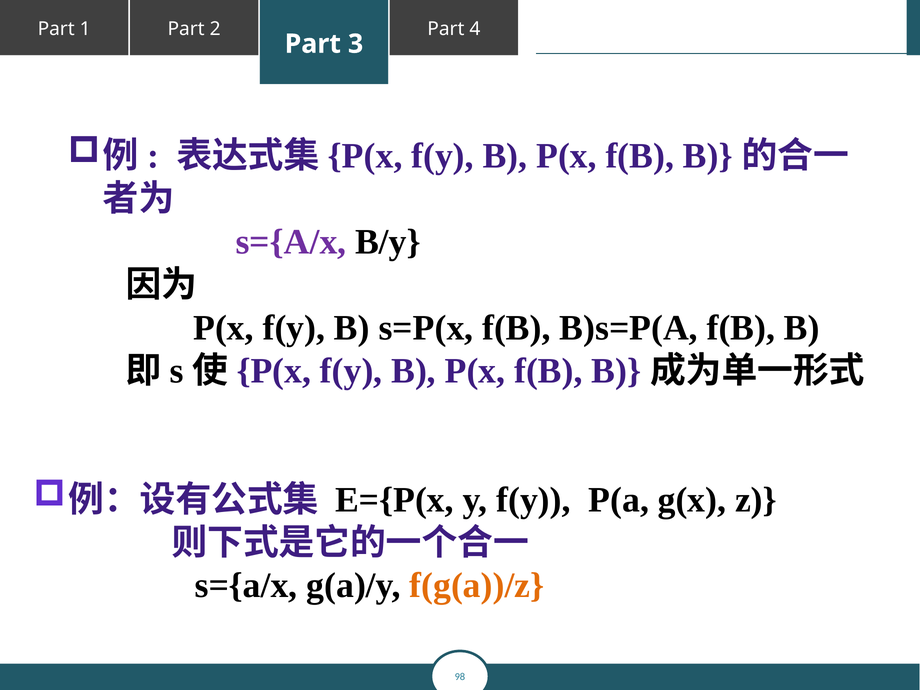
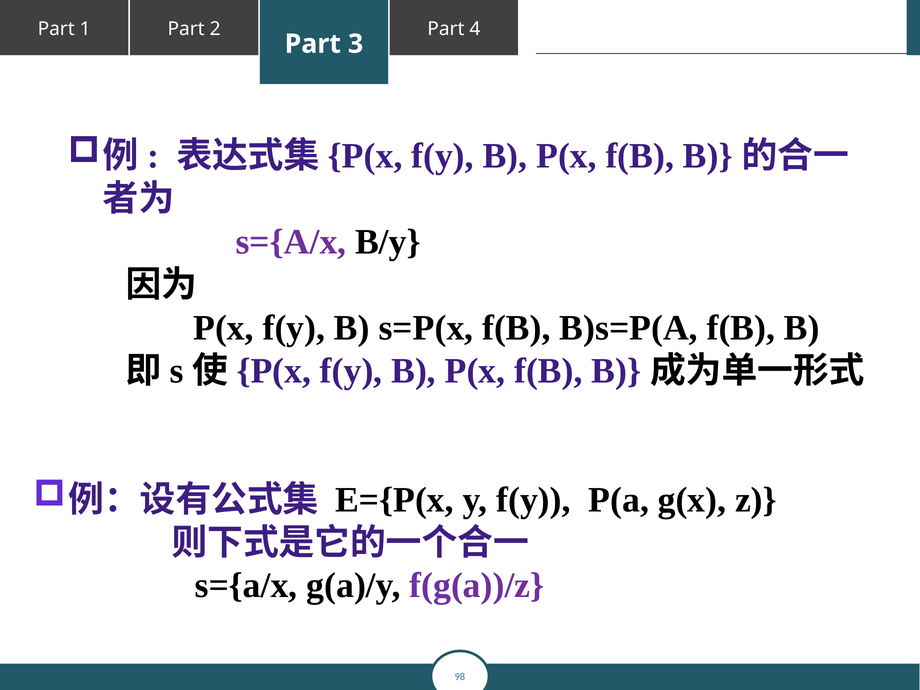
f(g(a))/z colour: orange -> purple (477, 586)
